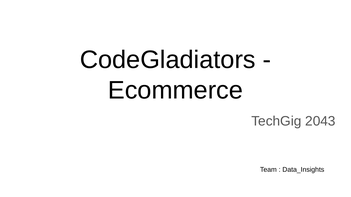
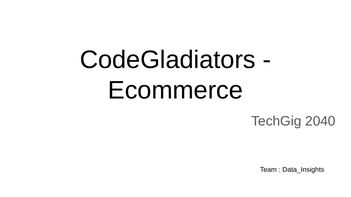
2043: 2043 -> 2040 (320, 121)
